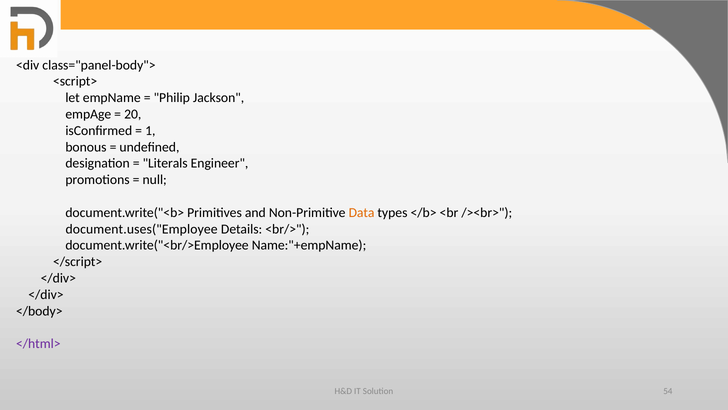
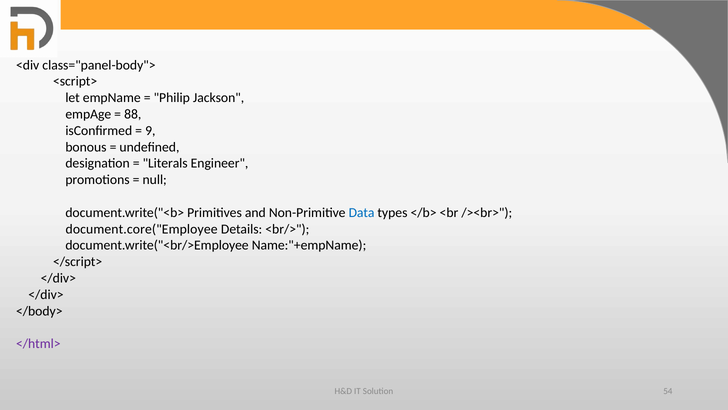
20: 20 -> 88 (133, 114)
1: 1 -> 9 (150, 130)
Data colour: orange -> blue (362, 212)
document.uses("Employee: document.uses("Employee -> document.core("Employee (142, 229)
